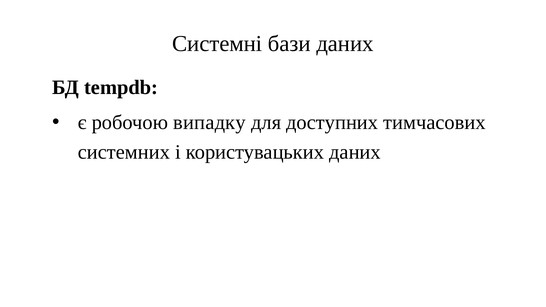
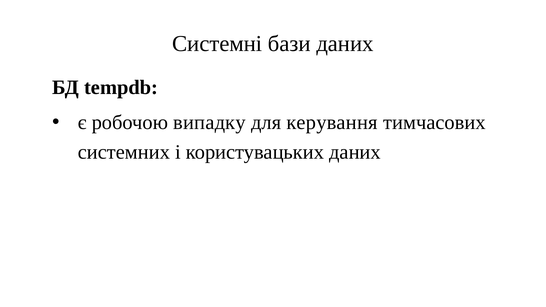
доступних: доступних -> керування (332, 123)
